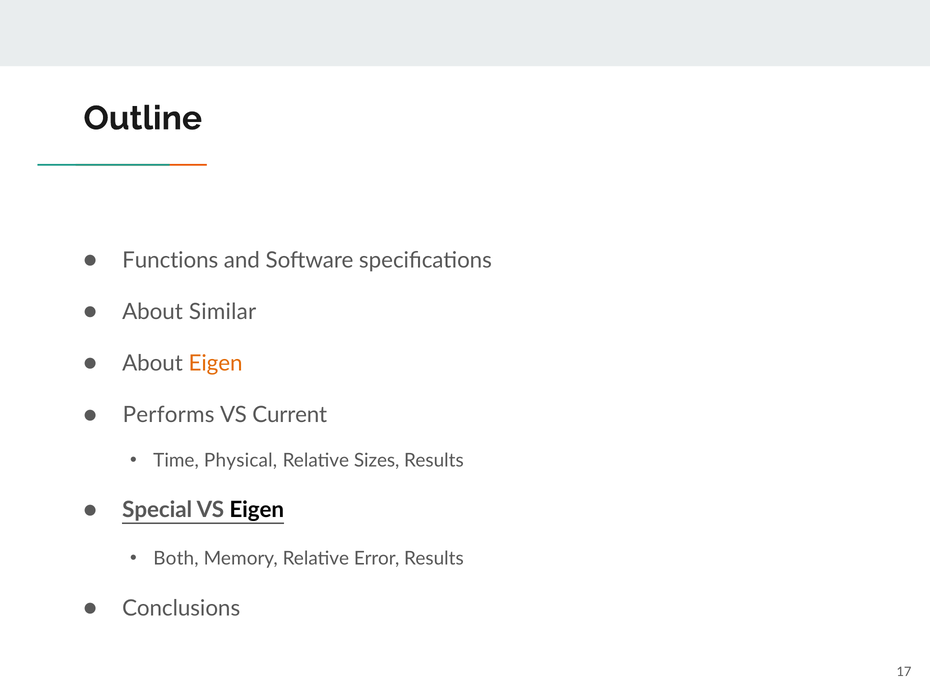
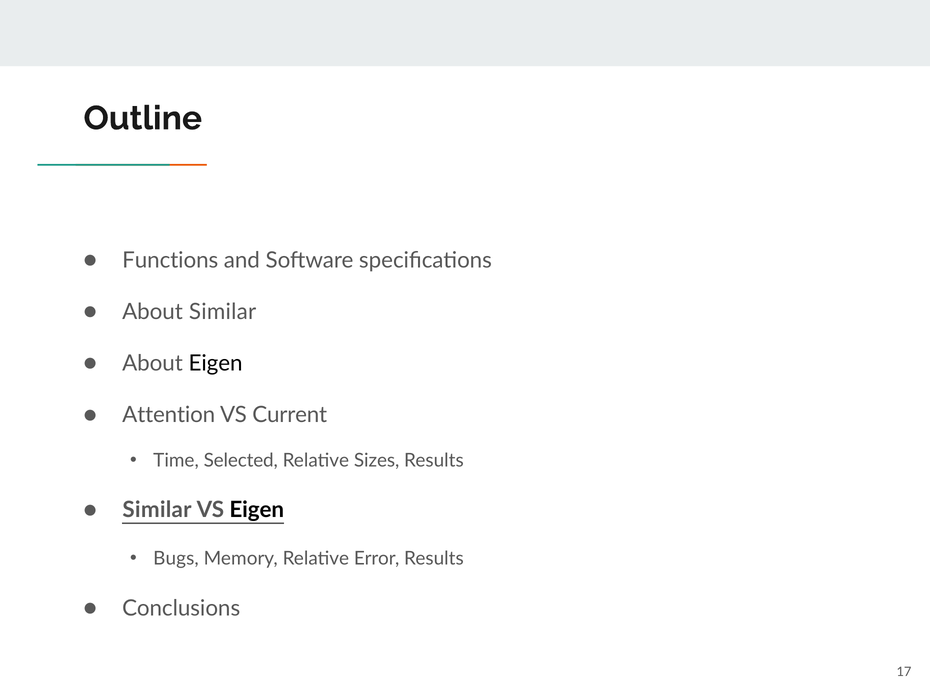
Eigen colour: orange -> black (216, 363)
Performs: Performs -> Attention (169, 415)
Physical: Physical -> Selected (241, 460)
Special: Special -> Similar (157, 510)
Both: Both -> Bugs (176, 558)
